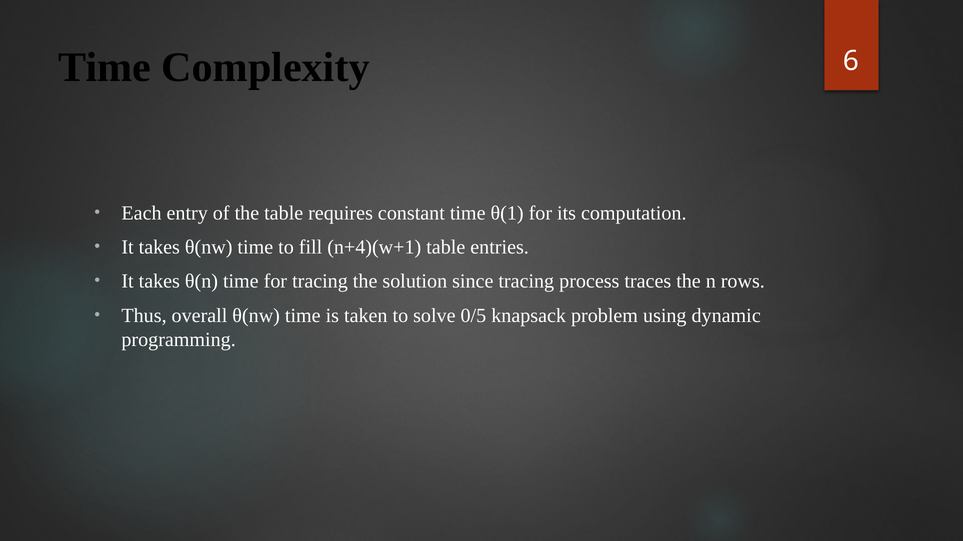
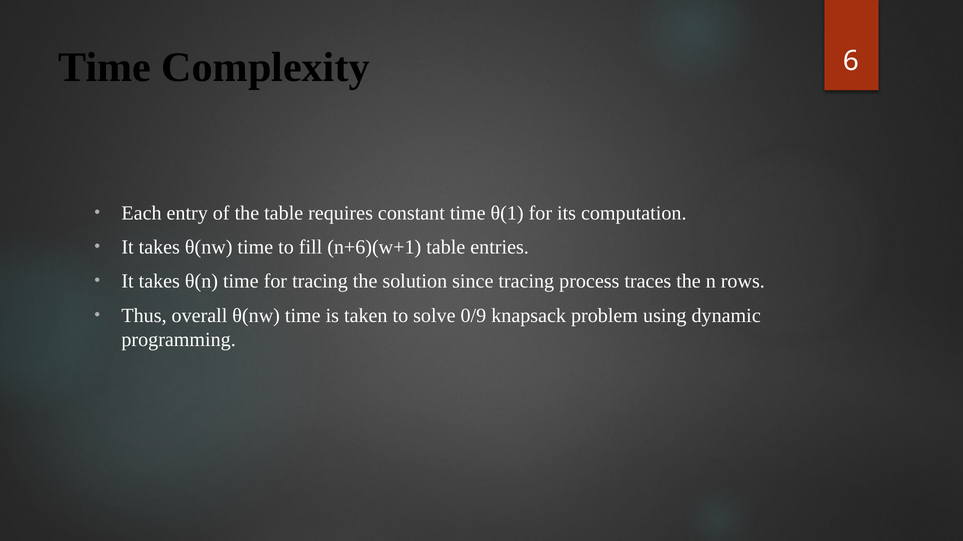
n+4)(w+1: n+4)(w+1 -> n+6)(w+1 (374, 248)
0/5: 0/5 -> 0/9 (473, 316)
